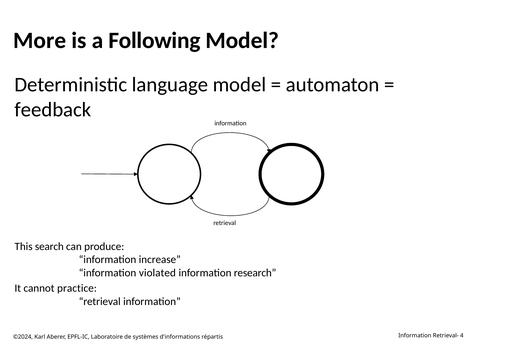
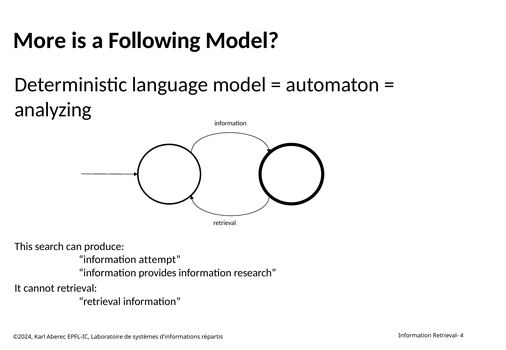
feedback: feedback -> analyzing (53, 110)
increase: increase -> attempt (160, 260)
violated: violated -> provides (158, 273)
cannot practice: practice -> retrieval (77, 289)
